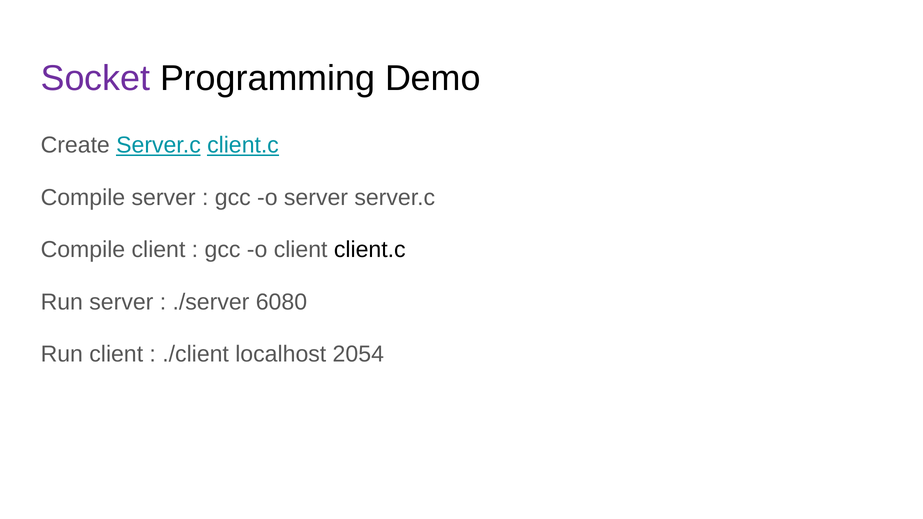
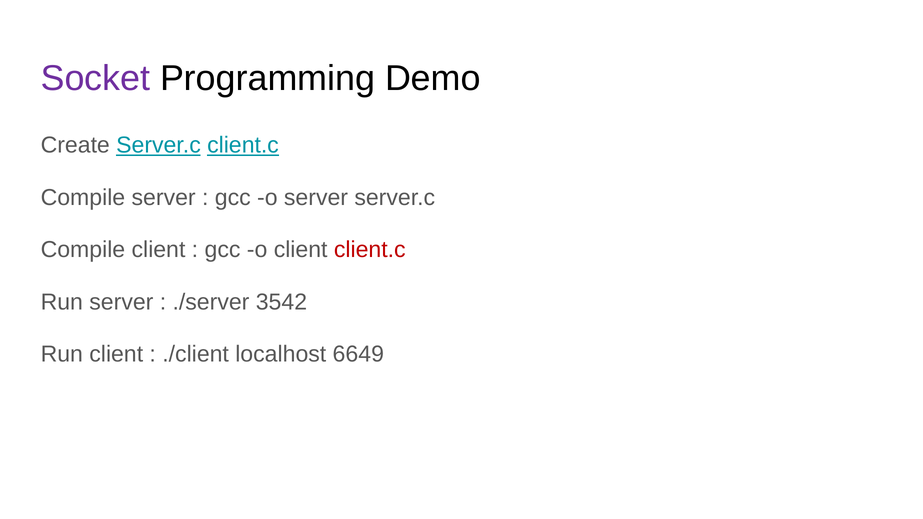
client.c colour: black -> red (370, 250)
6080: 6080 -> 3542 (281, 302)
2054: 2054 -> 6649 (358, 354)
